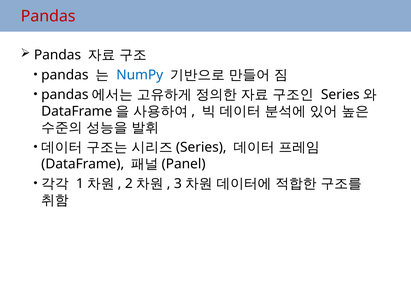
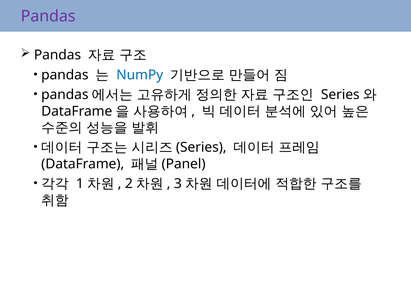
Pandas colour: red -> purple (48, 16)
